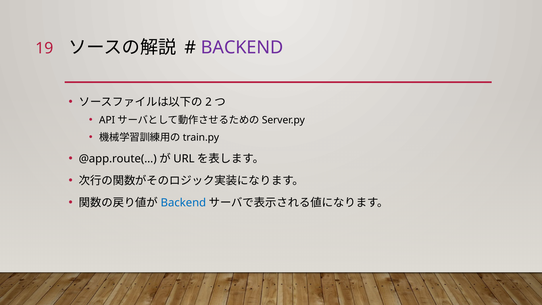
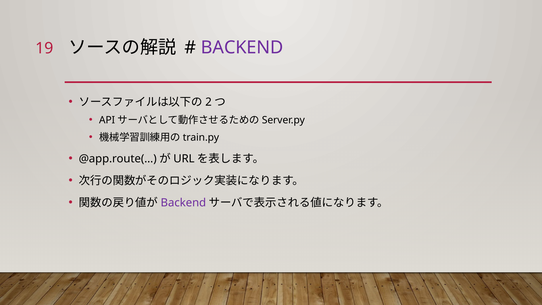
Backend colour: blue -> purple (183, 203)
